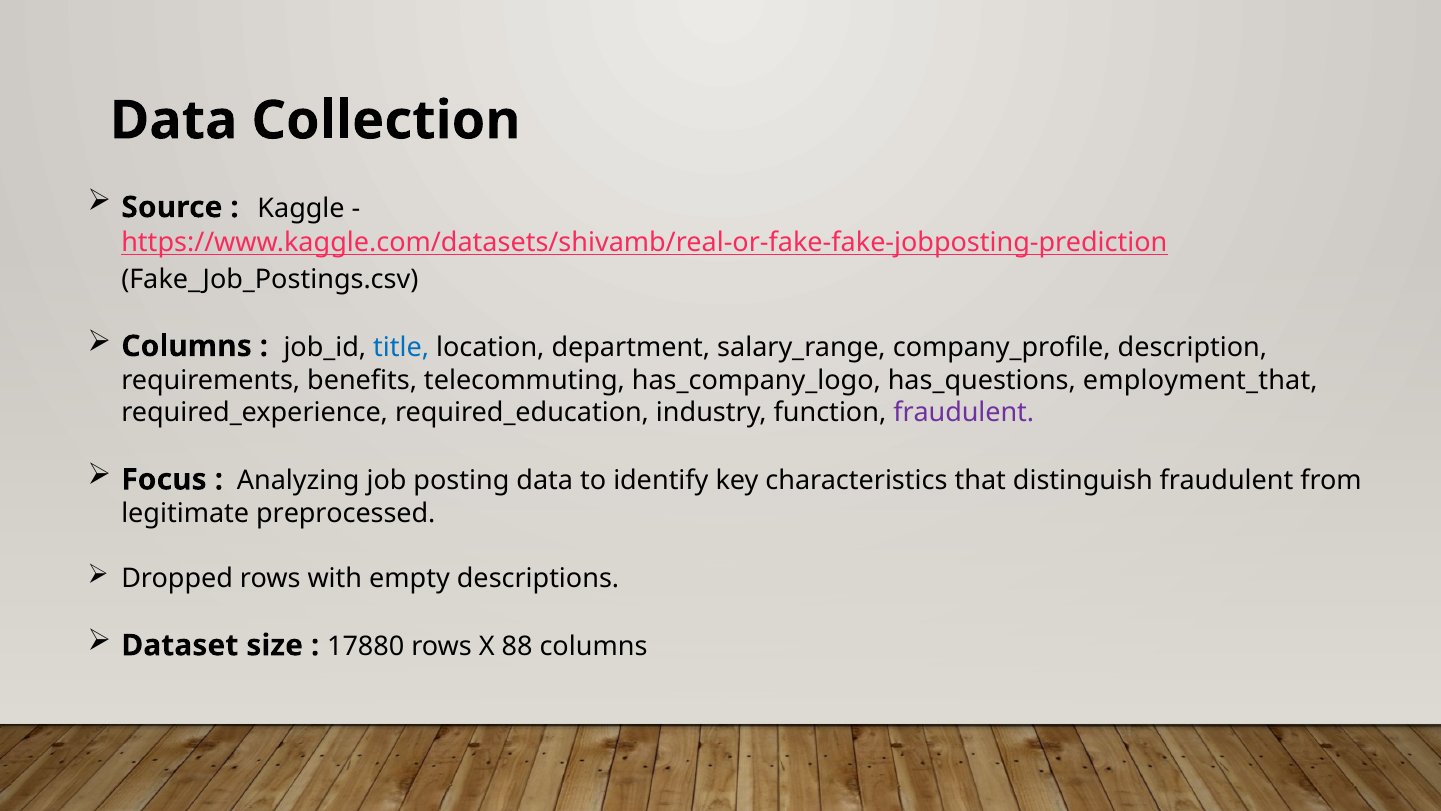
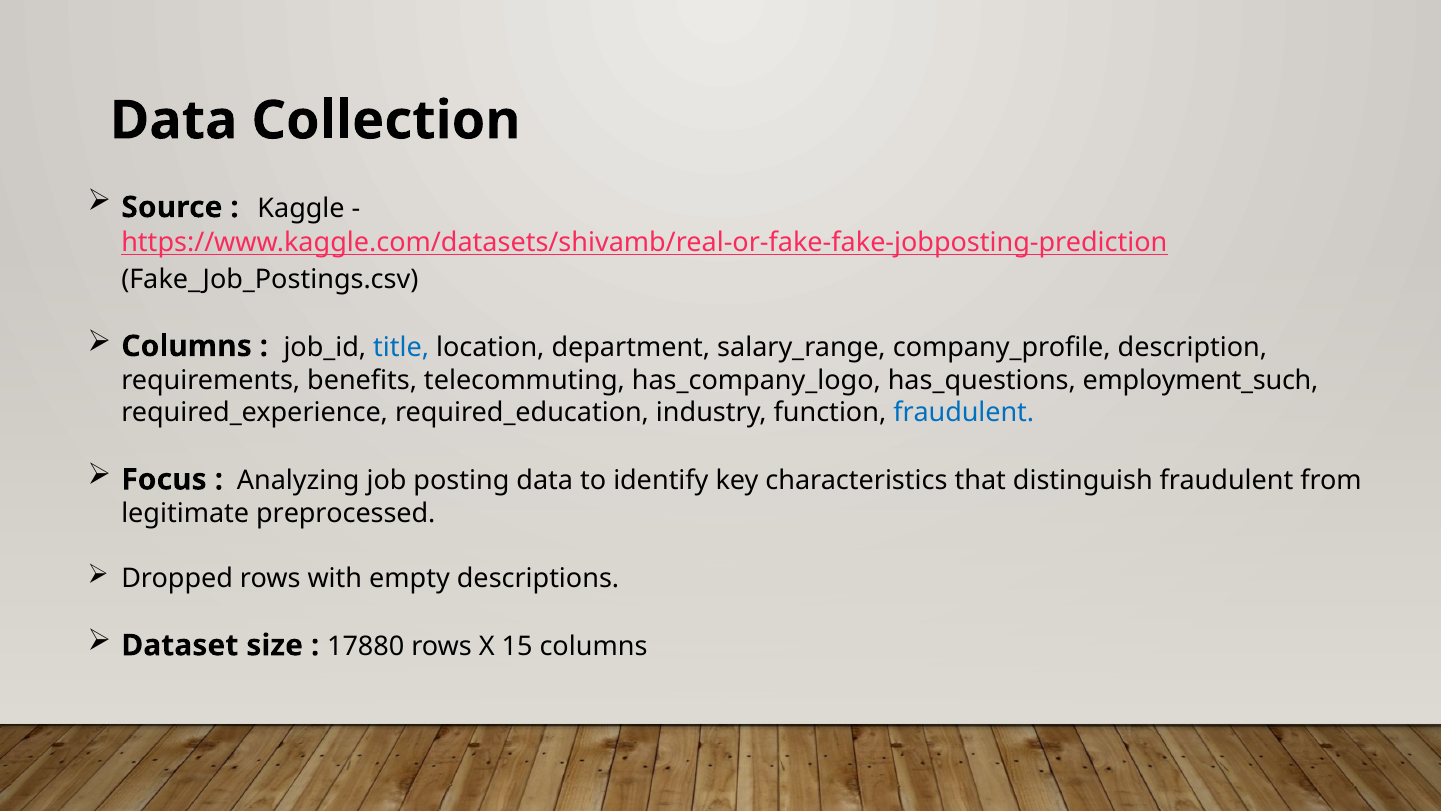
employment_that: employment_that -> employment_such (1201, 380)
fraudulent colour: purple -> blue (964, 412)
88: 88 -> 15 (517, 646)
